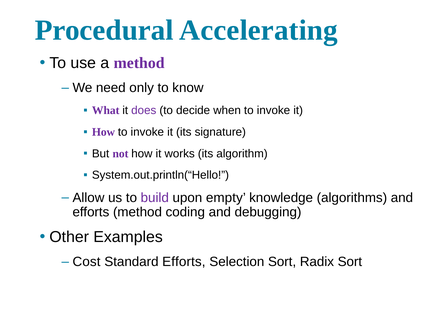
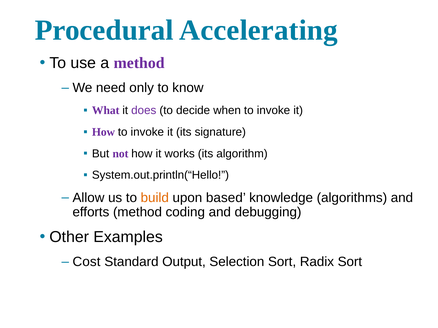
build colour: purple -> orange (155, 198)
empty: empty -> based (226, 198)
Standard Efforts: Efforts -> Output (184, 262)
